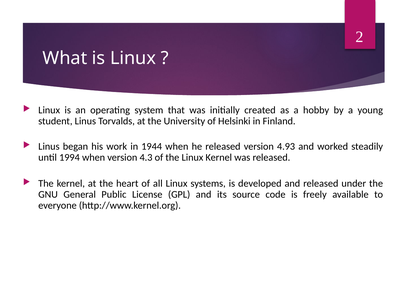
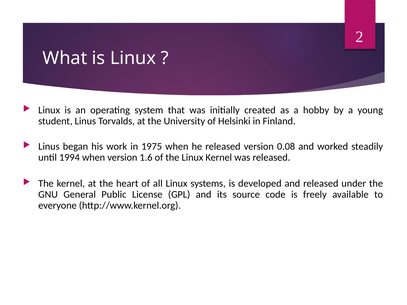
1944: 1944 -> 1975 (152, 147)
4.93: 4.93 -> 0.08 (286, 147)
4.3: 4.3 -> 1.6 (146, 158)
